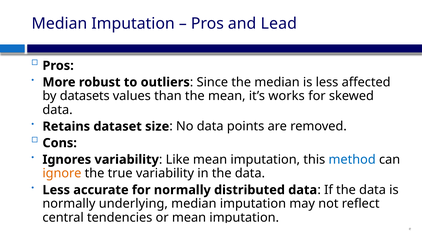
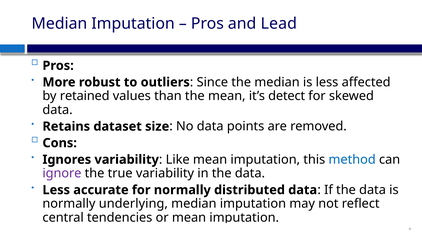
datasets: datasets -> retained (85, 96)
works: works -> detect (287, 96)
ignore colour: orange -> purple (62, 173)
